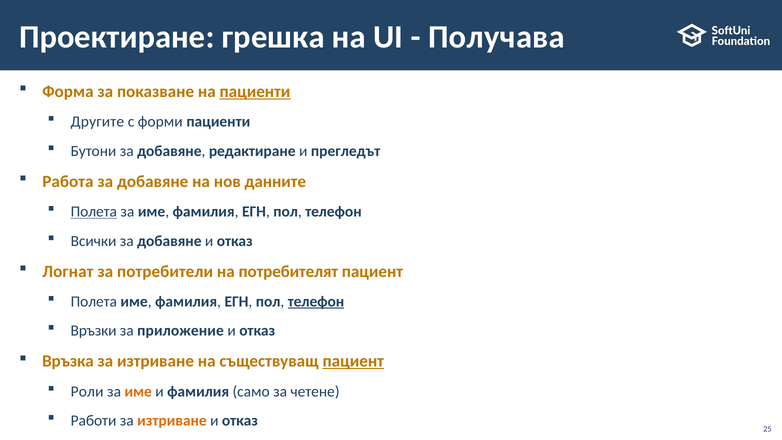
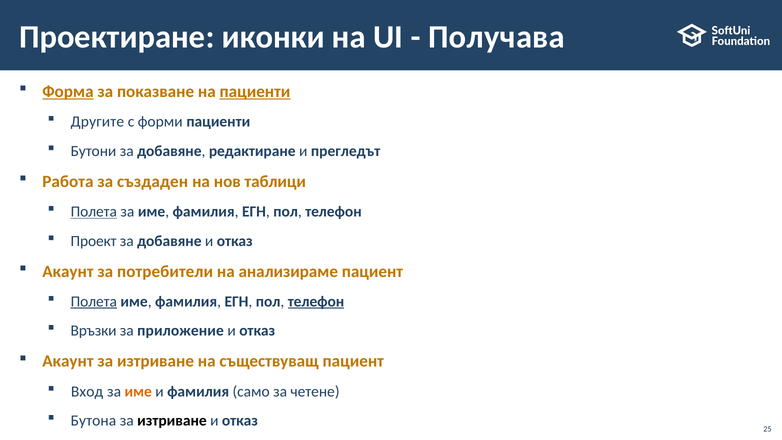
грешка: грешка -> иконки (273, 37)
Форма underline: none -> present (68, 92)
добавянe: добавянe -> създаден (153, 181)
данните: данните -> таблици (275, 181)
Всички: Всички -> Проект (94, 241)
Логнат: Логнат -> Акаунт (68, 271)
потребителят: потребителят -> анализираме (288, 271)
Полета underline: none -> present (94, 301)
Връзка: Връзка -> Акаунт (68, 361)
пациент underline: present -> none (353, 361)
Роли: Роли -> Вход (87, 391)
Работи: Работи -> Бутона (93, 421)
изтриване colour: orange -> black (172, 421)
